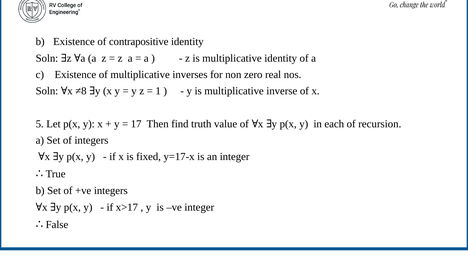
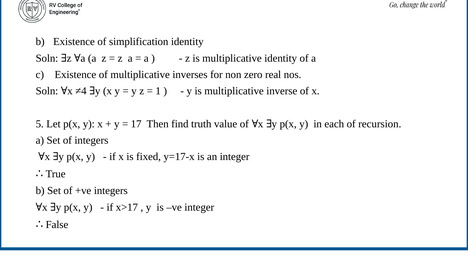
contrapositive: contrapositive -> simplification (139, 42)
≠8: ≠8 -> ≠4 (81, 91)
